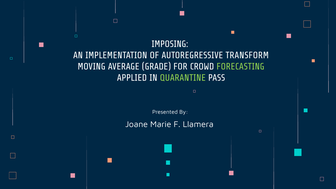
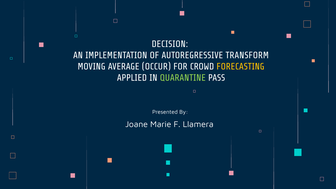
IMPOSING: IMPOSING -> DECISION (170, 44)
GRADE: GRADE -> OCCUR (156, 66)
FORECASTING colour: light green -> yellow (240, 66)
